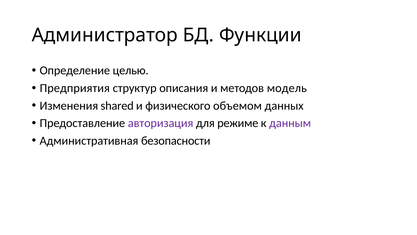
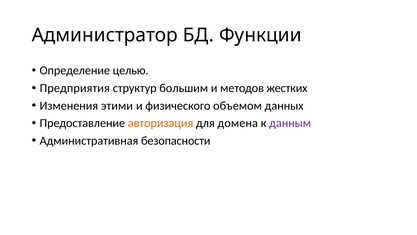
описания: описания -> большим (184, 88)
модель: модель -> жестких (287, 88)
shared: shared -> этими (117, 105)
авторизация colour: purple -> orange (161, 123)
режиме: режиме -> домена (238, 123)
